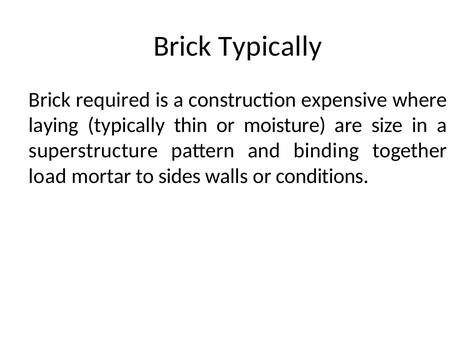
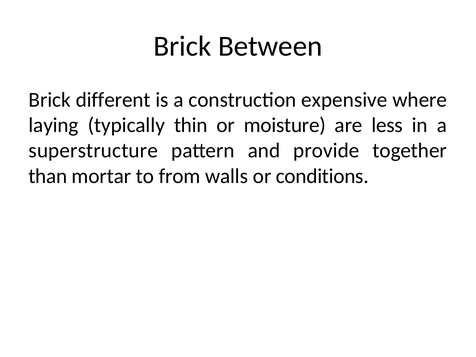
Brick Typically: Typically -> Between (270, 46)
required: required -> different (113, 100)
size: size -> less (387, 125)
binding: binding -> provide (326, 151)
load: load -> than (48, 176)
sides: sides -> from (180, 176)
